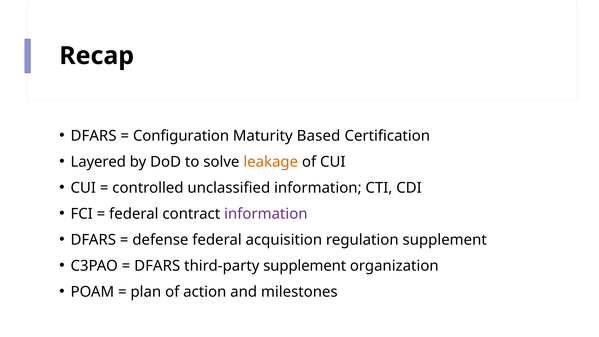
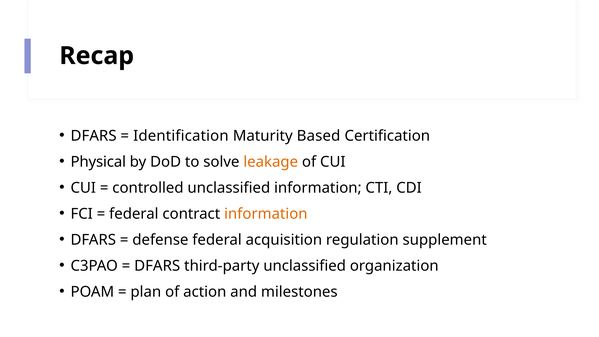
Configuration: Configuration -> Identification (181, 136)
Layered: Layered -> Physical (98, 162)
information colour: purple -> orange (266, 214)
third-party supplement: supplement -> unclassified (305, 266)
